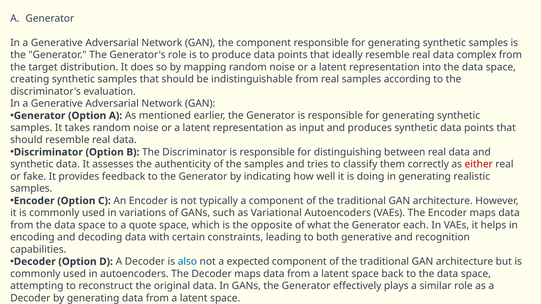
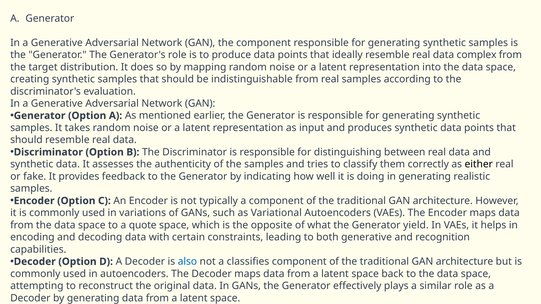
either colour: red -> black (479, 164)
each: each -> yield (416, 225)
expected: expected -> classifies (248, 262)
